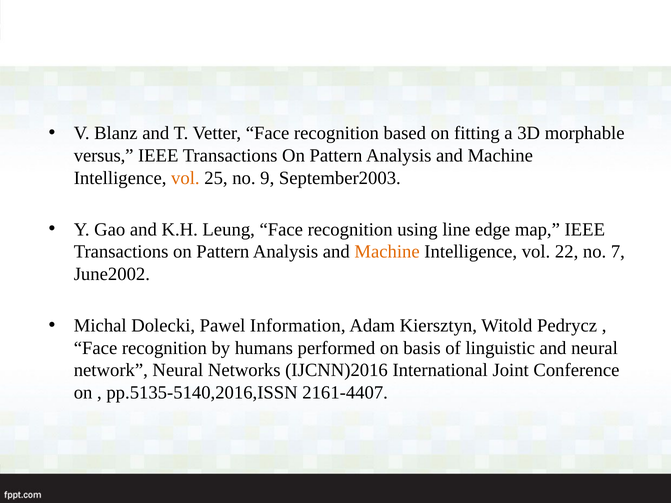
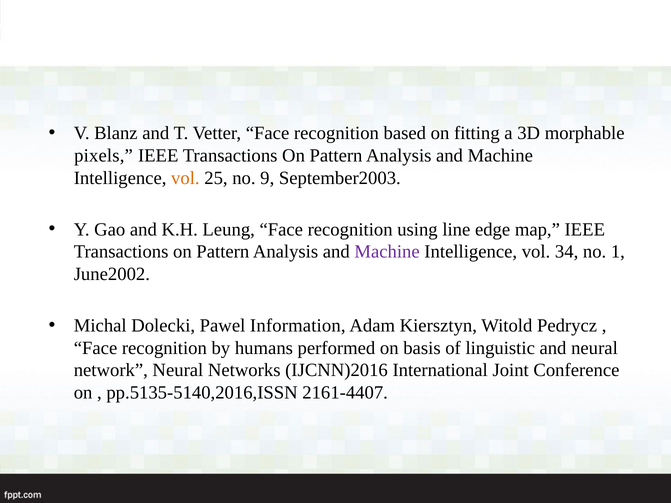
versus: versus -> pixels (104, 156)
Machine colour: orange -> purple (387, 252)
22: 22 -> 34 (567, 252)
7: 7 -> 1 (618, 252)
